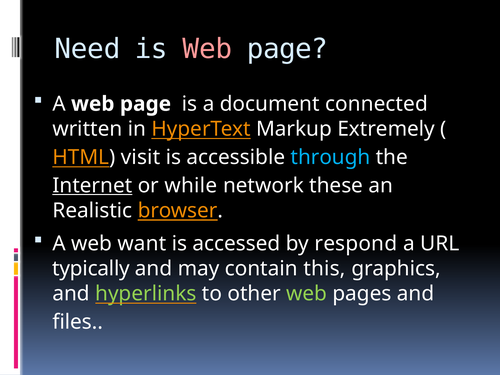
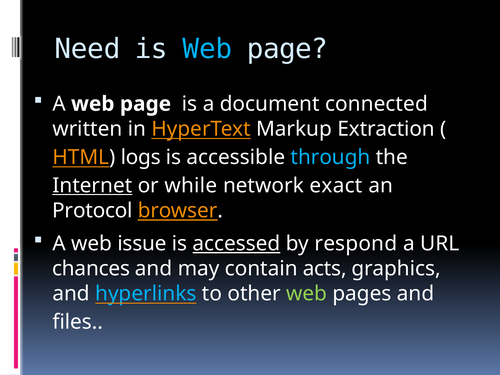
Web colour: pink -> light blue (207, 49)
Extremely: Extremely -> Extraction (386, 129)
visit: visit -> logs (141, 157)
these: these -> exact (336, 186)
Realistic: Realistic -> Protocol (92, 211)
want: want -> issue (142, 244)
accessed underline: none -> present (237, 244)
typically: typically -> chances (91, 269)
this: this -> acts (325, 269)
hyperlinks colour: light green -> light blue (146, 294)
